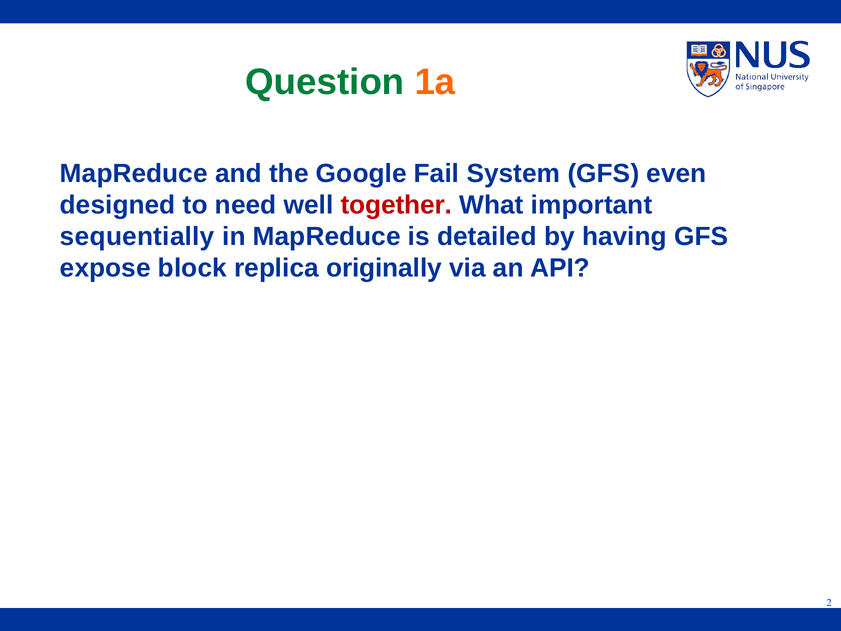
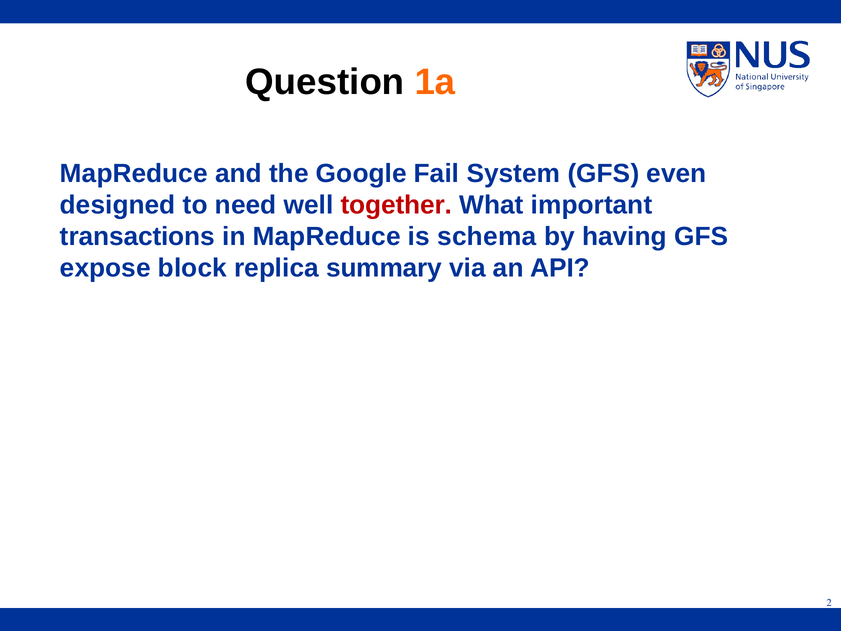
Question colour: green -> black (325, 82)
sequentially: sequentially -> transactions (137, 237)
detailed: detailed -> schema (487, 237)
originally: originally -> summary (384, 268)
